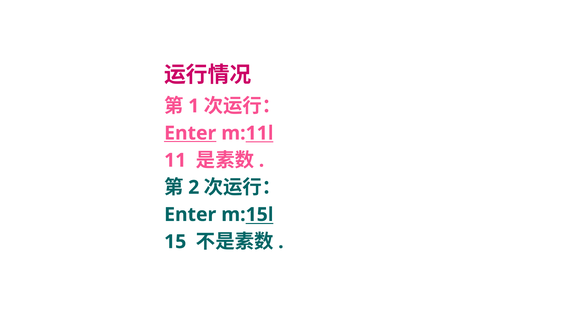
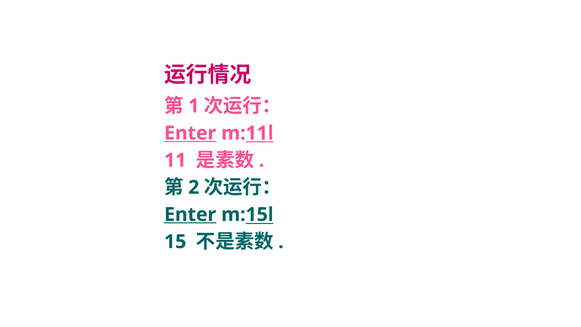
Enter underline: none -> present (190, 214)
